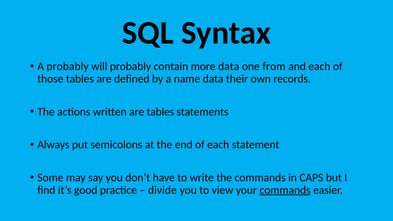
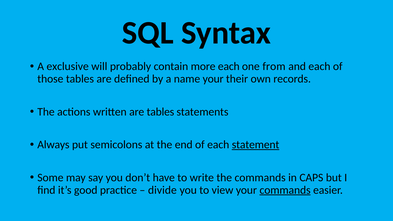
A probably: probably -> exclusive (68, 66)
more data: data -> each (229, 66)
name data: data -> your (213, 79)
statement underline: none -> present (256, 145)
